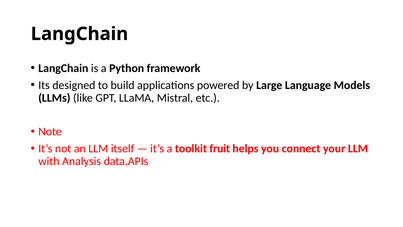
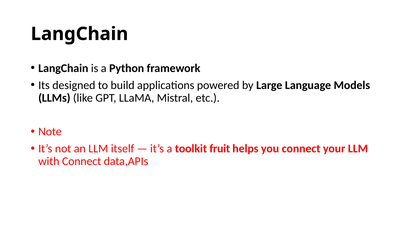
with Analysis: Analysis -> Connect (82, 161)
